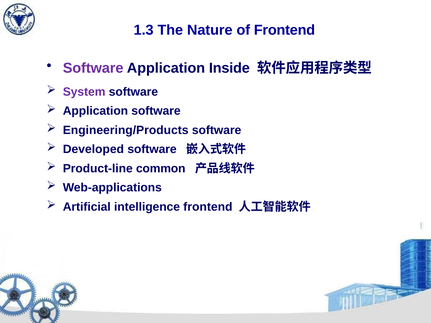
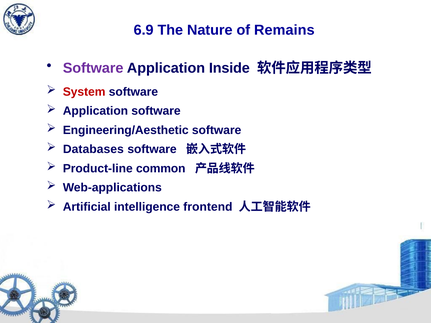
1.3: 1.3 -> 6.9 (144, 30)
of Frontend: Frontend -> Remains (284, 30)
System colour: purple -> red (84, 92)
Engineering/Products: Engineering/Products -> Engineering/Aesthetic (126, 130)
Developed: Developed -> Databases (93, 149)
